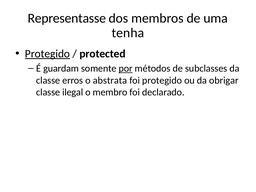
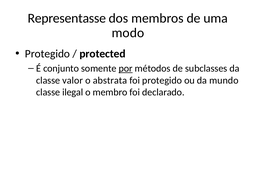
tenha: tenha -> modo (128, 33)
Protegido underline: present -> none (47, 54)
guardam: guardam -> conjunto (61, 68)
erros: erros -> valor (73, 80)
obrigar: obrigar -> mundo (224, 80)
